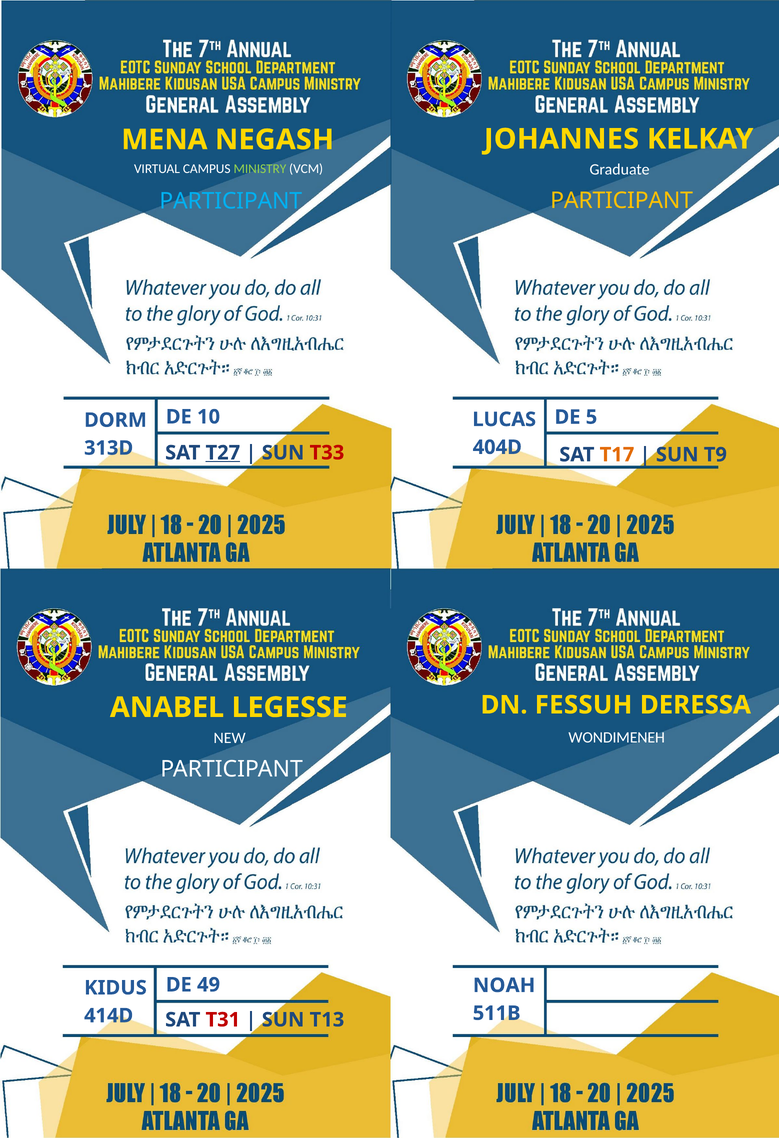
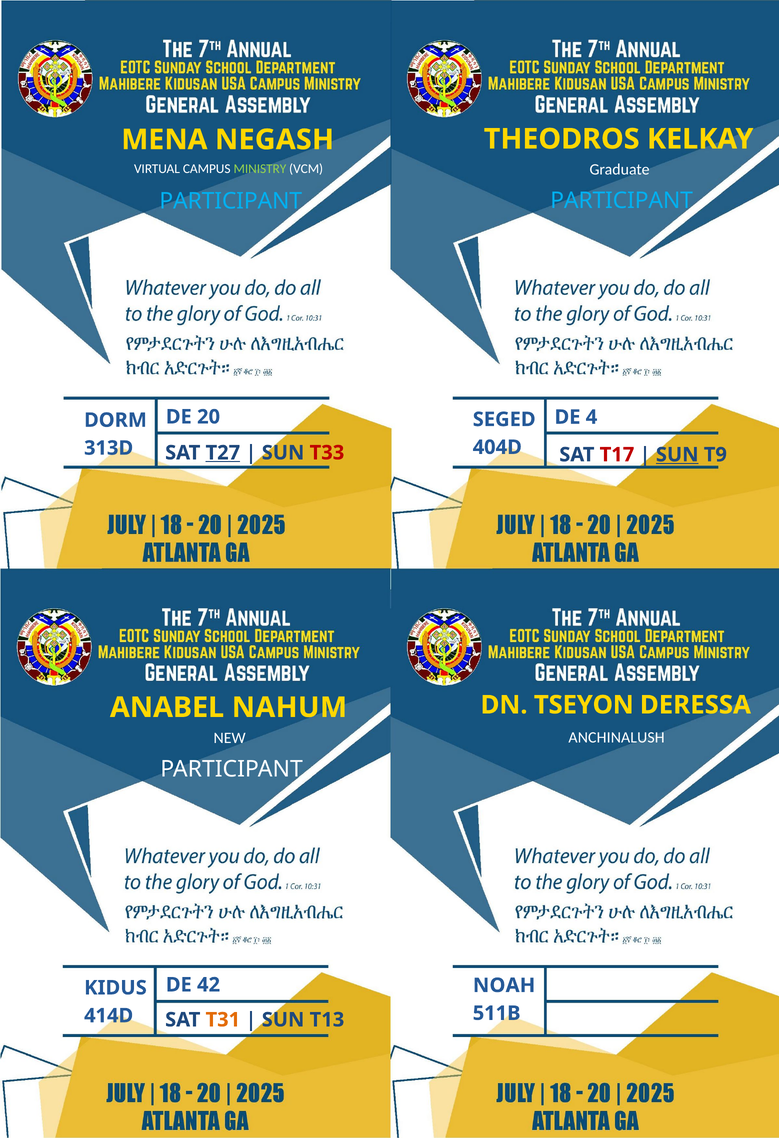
JOHANNES: JOHANNES -> THEODROS (562, 139)
PARTICIPANT colour: yellow -> light blue (622, 201)
10: 10 -> 20 (209, 417)
5: 5 -> 4 (591, 417)
LUCAS: LUCAS -> SEGED (504, 419)
T17 colour: orange -> red (617, 454)
SUN underline: none -> present (677, 454)
FESSUH: FESSUH -> TSEYON (584, 705)
LEGESSE: LEGESSE -> NAHUM (289, 707)
WONDIMENEH: WONDIMENEH -> ANCHINALUSH (617, 737)
49: 49 -> 42 (209, 984)
T31 colour: red -> orange (223, 1019)
